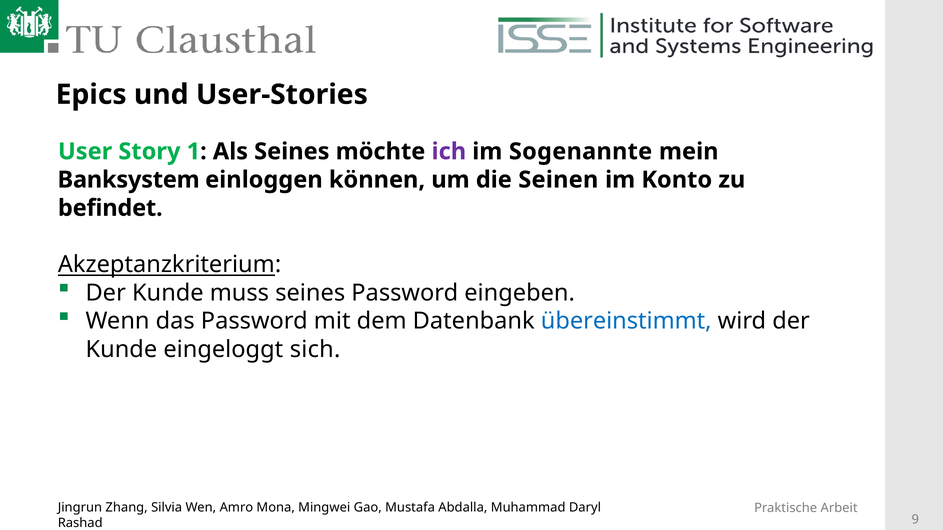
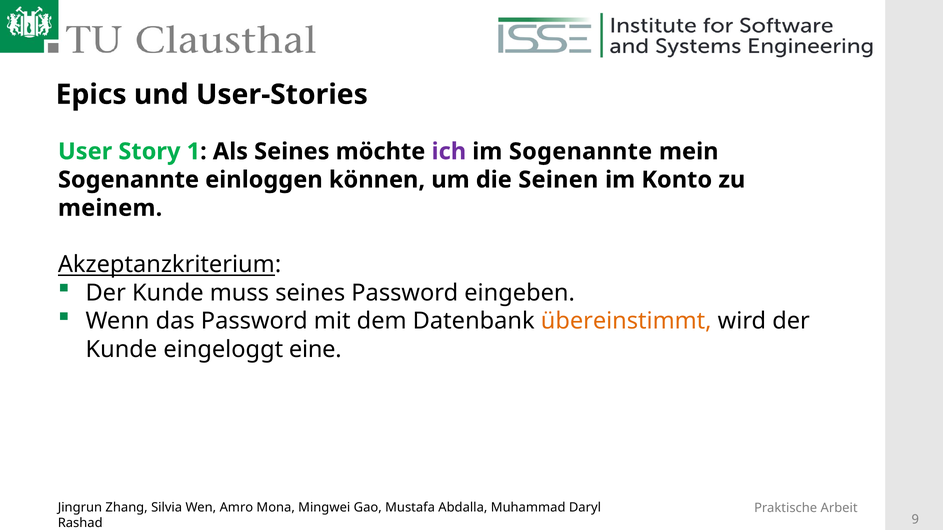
Banksystem: Banksystem -> Sogenannte (128, 180)
befindet: befindet -> meinem (110, 208)
übereinstimmt colour: blue -> orange (626, 321)
sich: sich -> eine (315, 350)
